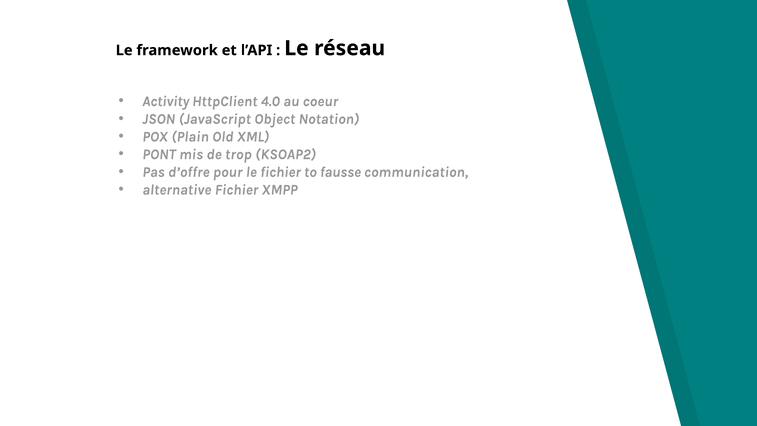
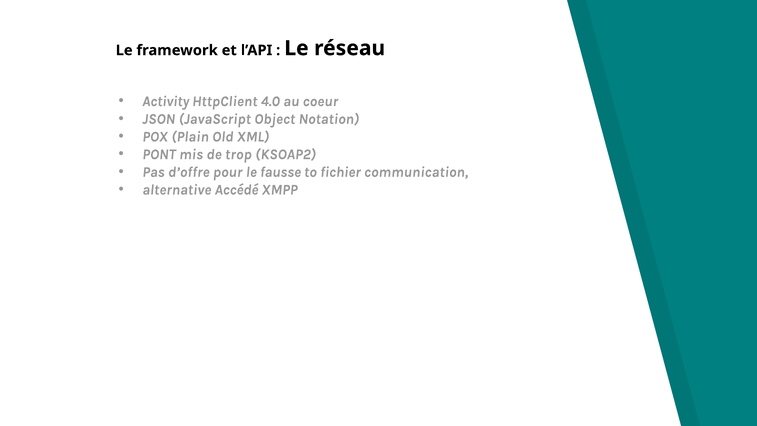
le fichier: fichier -> fausse (280, 172)
fausse: fausse -> fichier (340, 172)
alternative Fichier: Fichier -> Accédé (236, 190)
